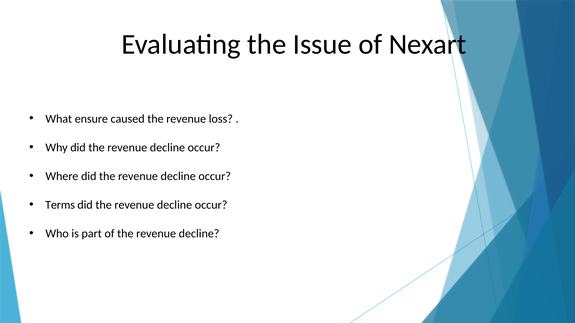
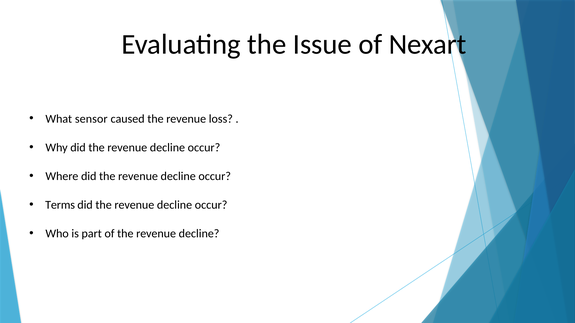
ensure: ensure -> sensor (91, 119)
